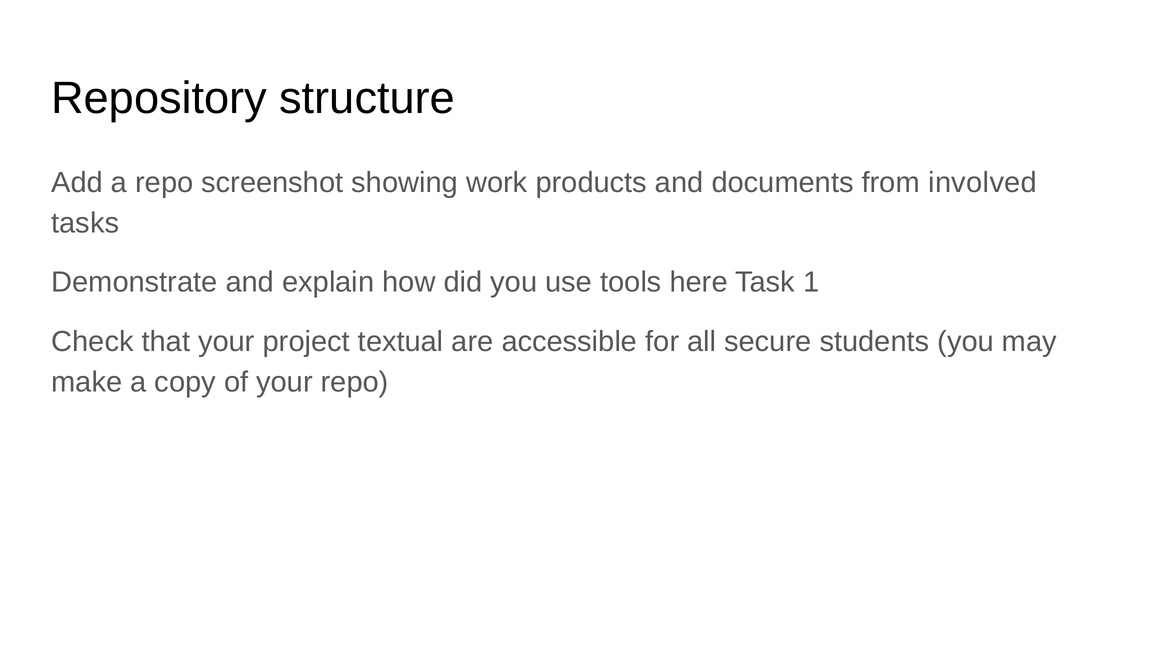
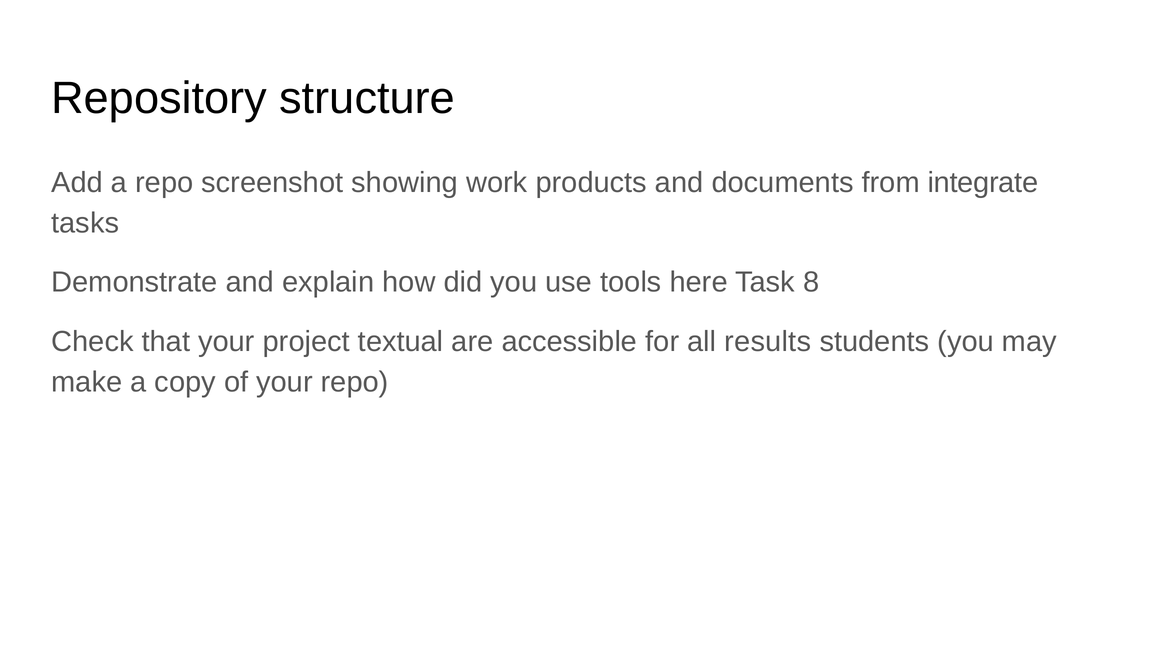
involved: involved -> integrate (983, 183)
1: 1 -> 8 (811, 282)
secure: secure -> results (768, 342)
